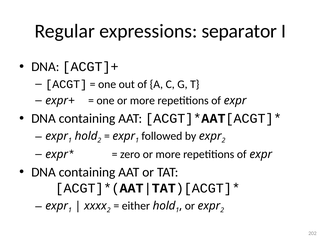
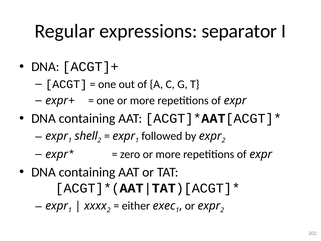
hold: hold -> shell (86, 136)
either hold: hold -> exec (164, 205)
